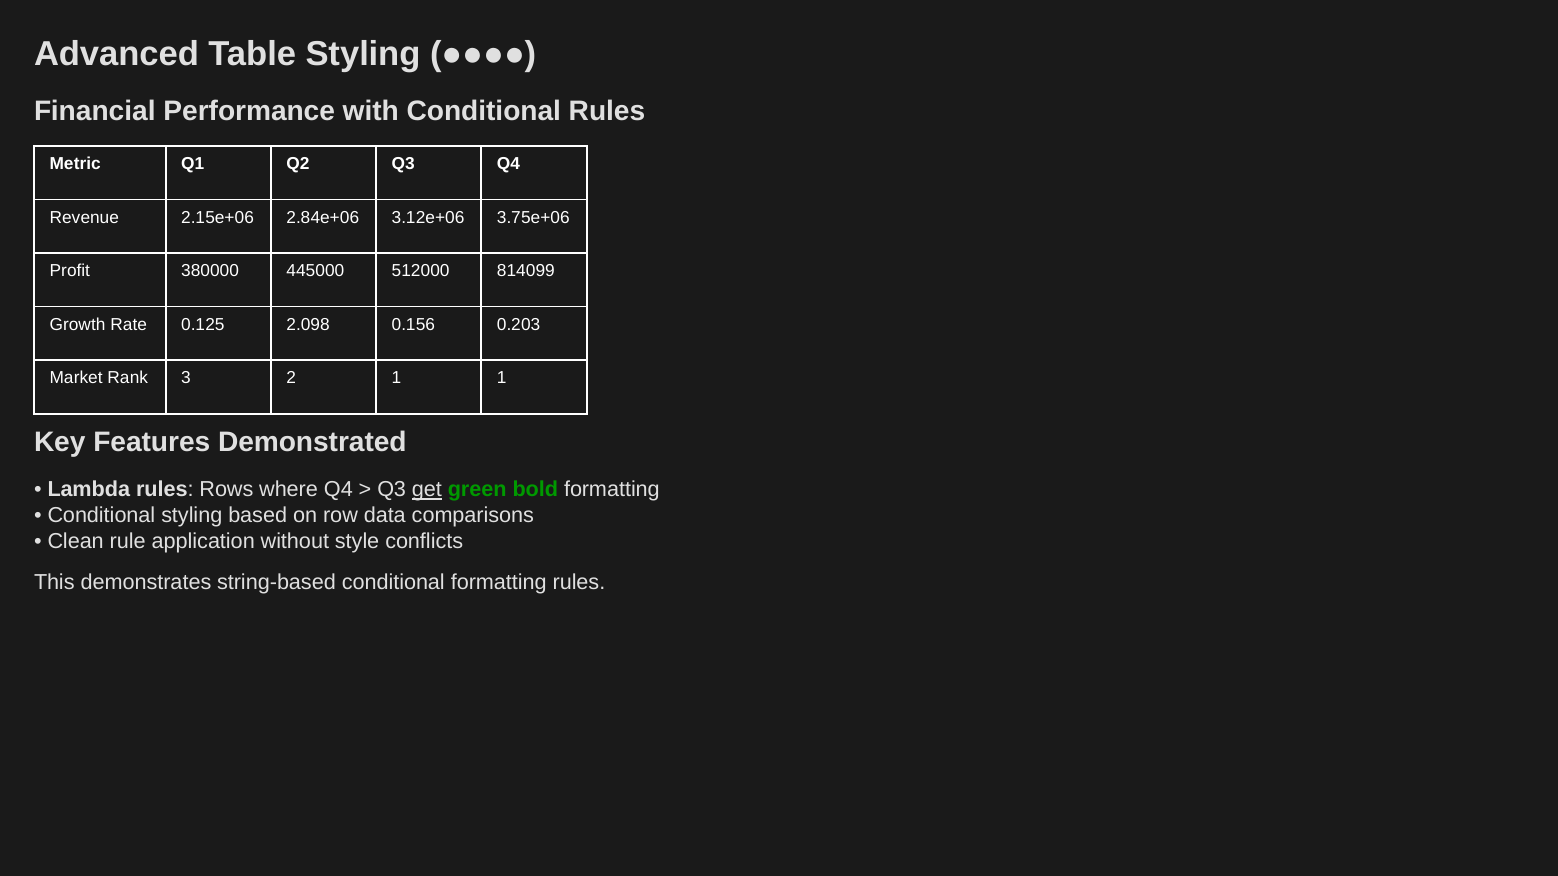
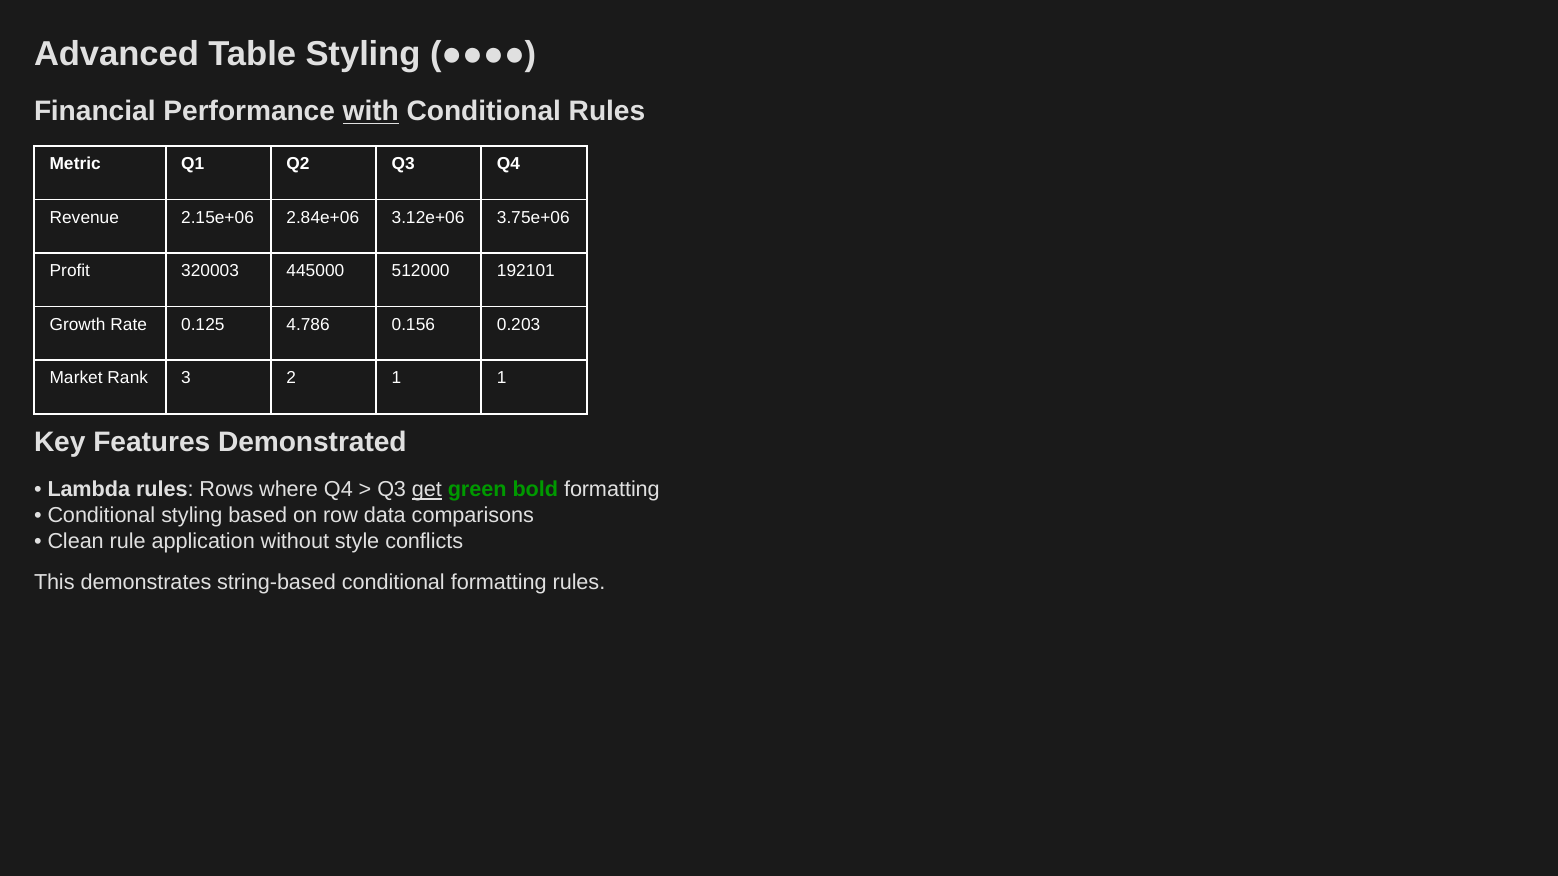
with underline: none -> present (371, 111)
380000: 380000 -> 320003 (210, 271)
814099: 814099 -> 192101 (526, 271)
2.098: 2.098 -> 4.786 (308, 325)
